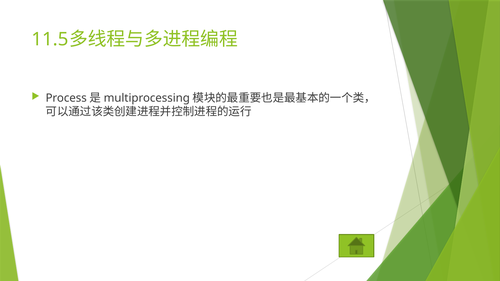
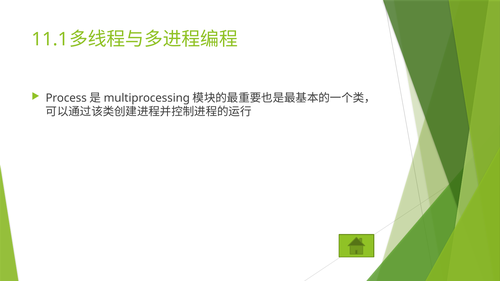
11.5: 11.5 -> 11.1 (50, 39)
